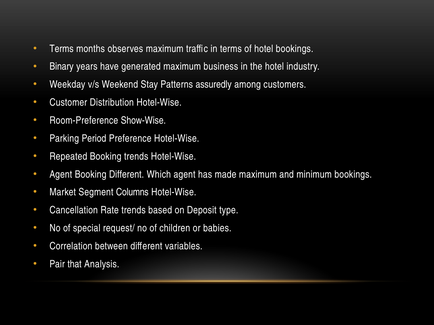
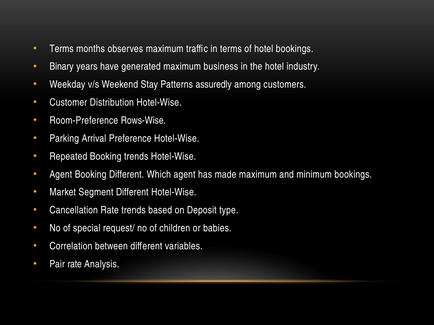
Show-Wise: Show-Wise -> Rows-Wise (143, 121)
Period: Period -> Arrival (94, 139)
Segment Columns: Columns -> Different (132, 193)
Pair that: that -> rate (75, 264)
